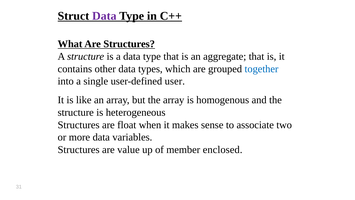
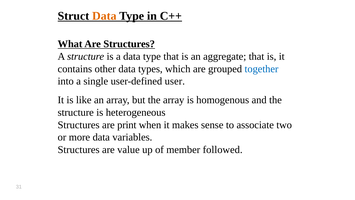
Data colour: purple -> orange (104, 16)
float: float -> print (127, 125)
enclosed: enclosed -> followed (223, 150)
